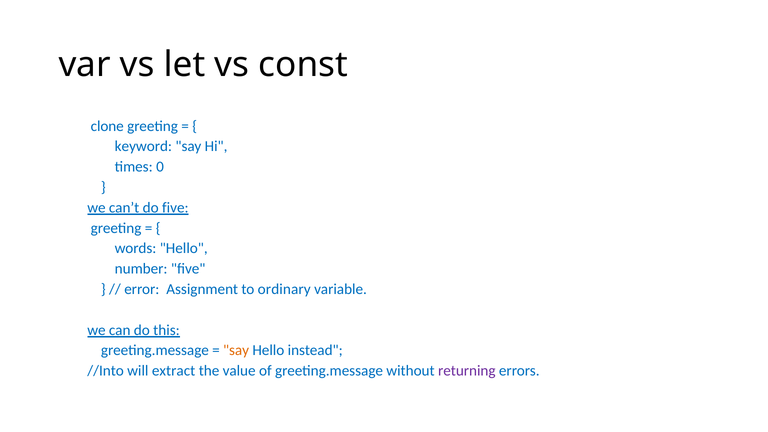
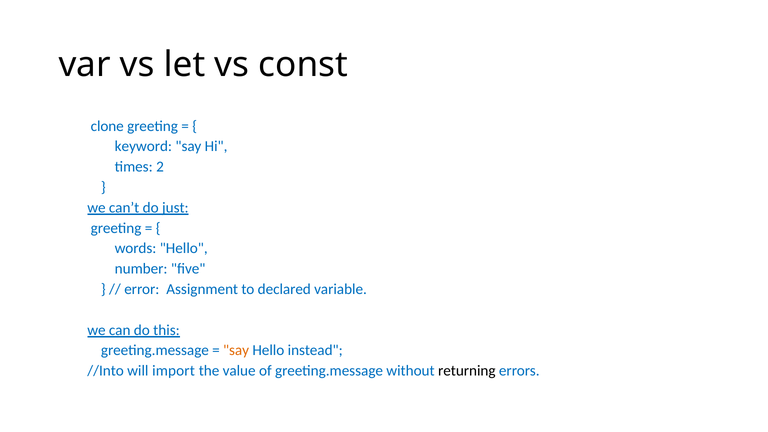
0: 0 -> 2 (160, 167)
do five: five -> just (175, 208)
ordinary: ordinary -> declared (284, 289)
extract: extract -> import (174, 371)
returning colour: purple -> black (467, 371)
